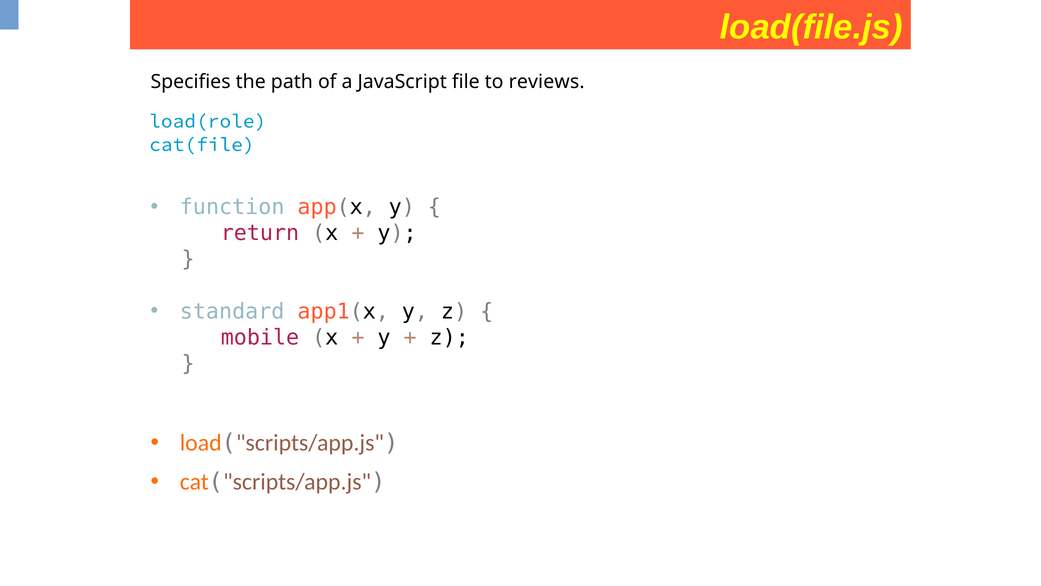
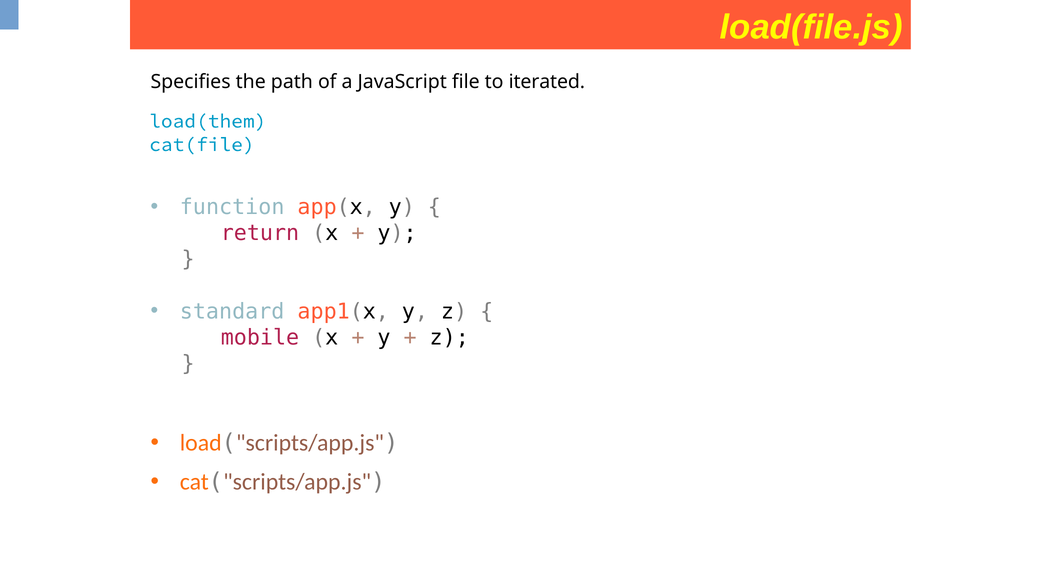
reviews: reviews -> iterated (547, 82)
load(role: load(role -> load(them (208, 121)
